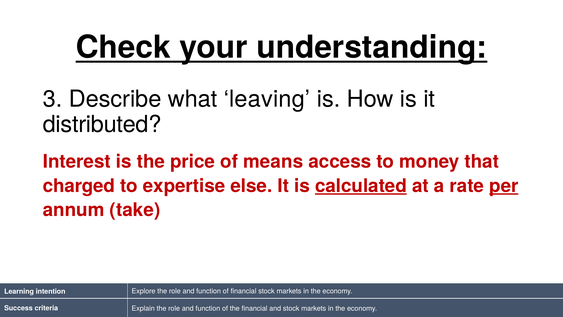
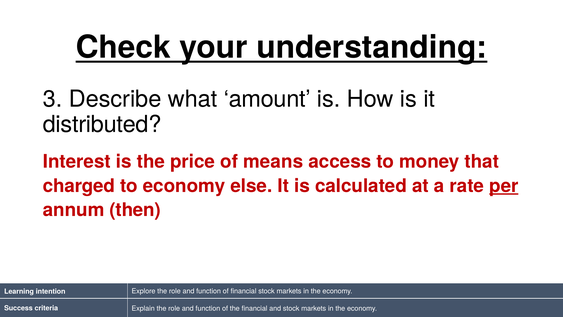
leaving: leaving -> amount (267, 99)
to expertise: expertise -> economy (184, 186)
calculated underline: present -> none (361, 186)
take: take -> then (135, 210)
